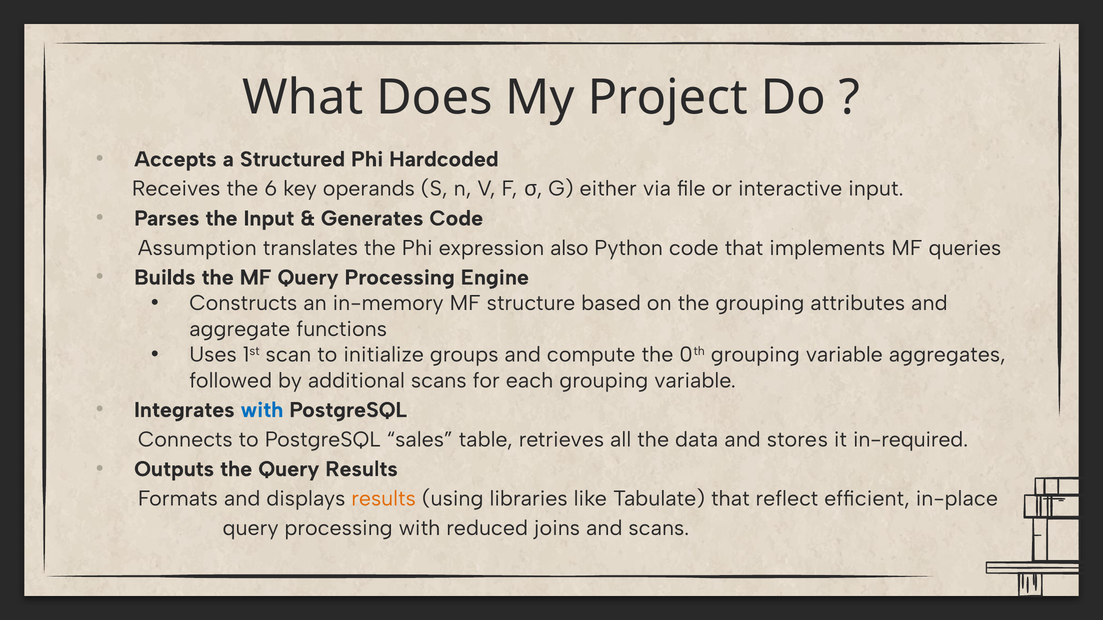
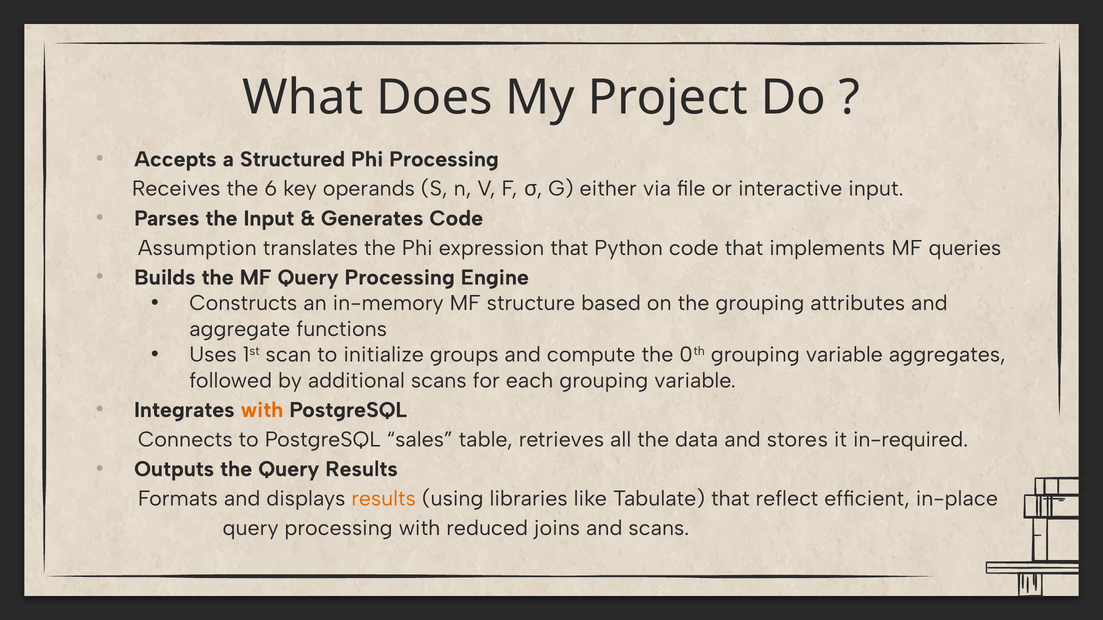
Phi Hardcoded: Hardcoded -> Processing (444, 159)
expression also: also -> that (569, 248)
with colour: blue -> orange (262, 410)
